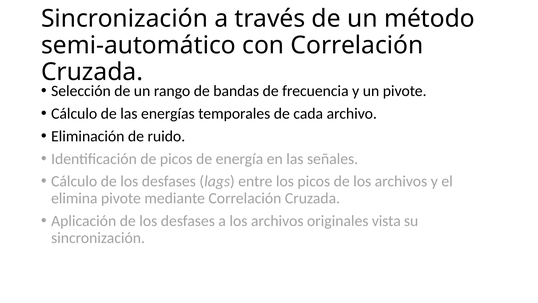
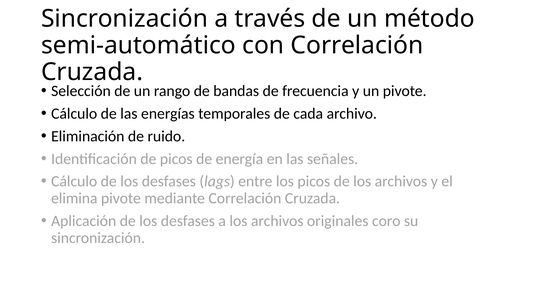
vista: vista -> coro (386, 221)
